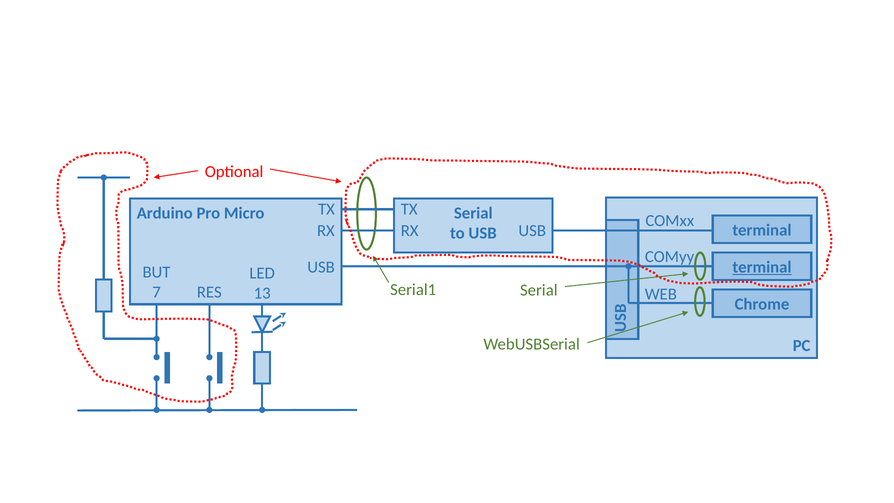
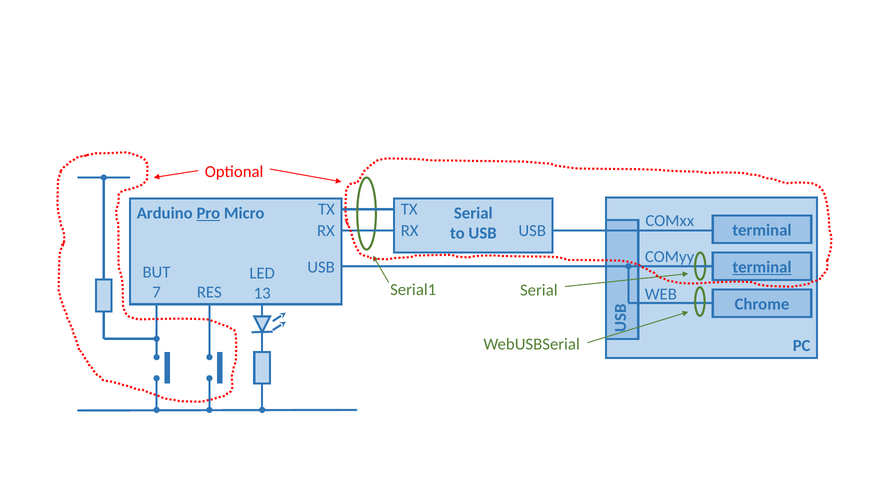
Pro underline: none -> present (208, 213)
